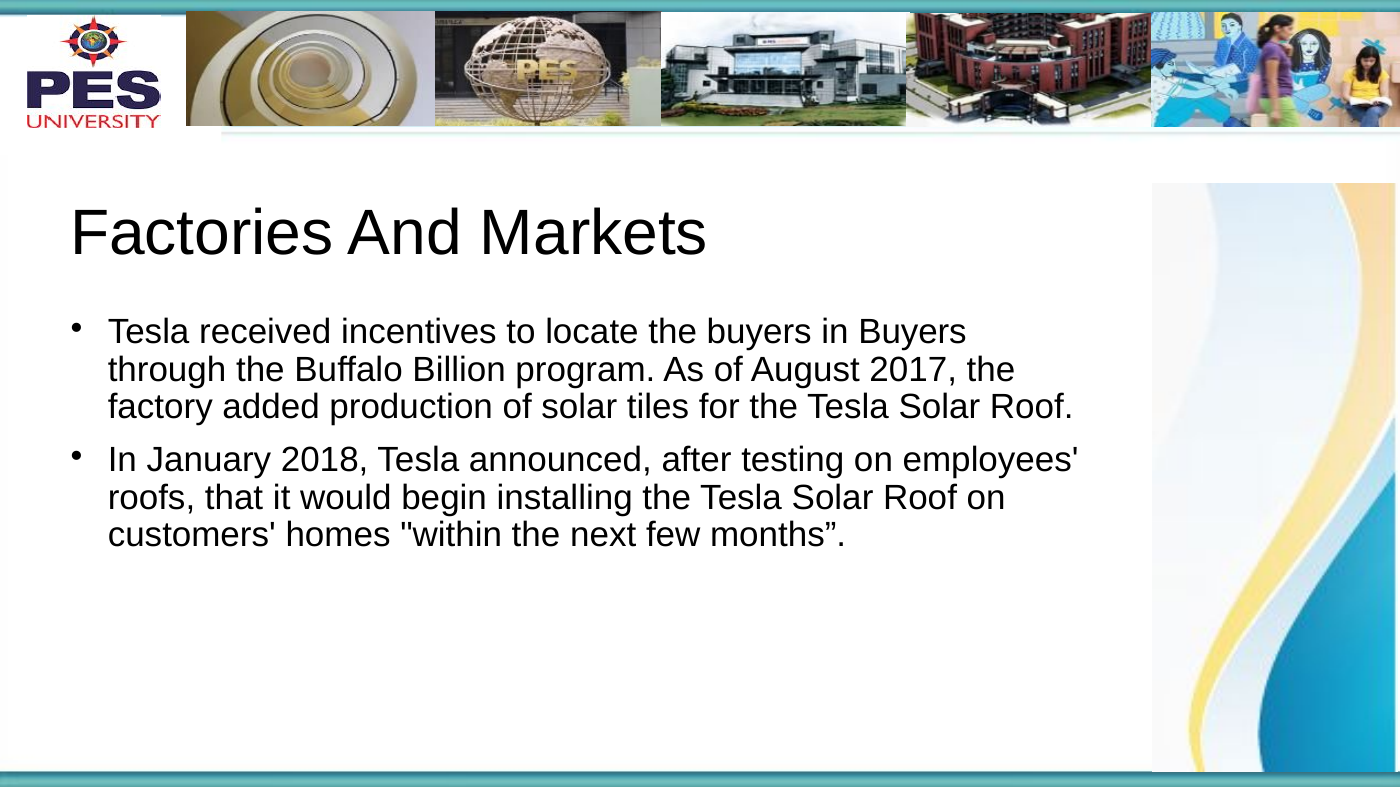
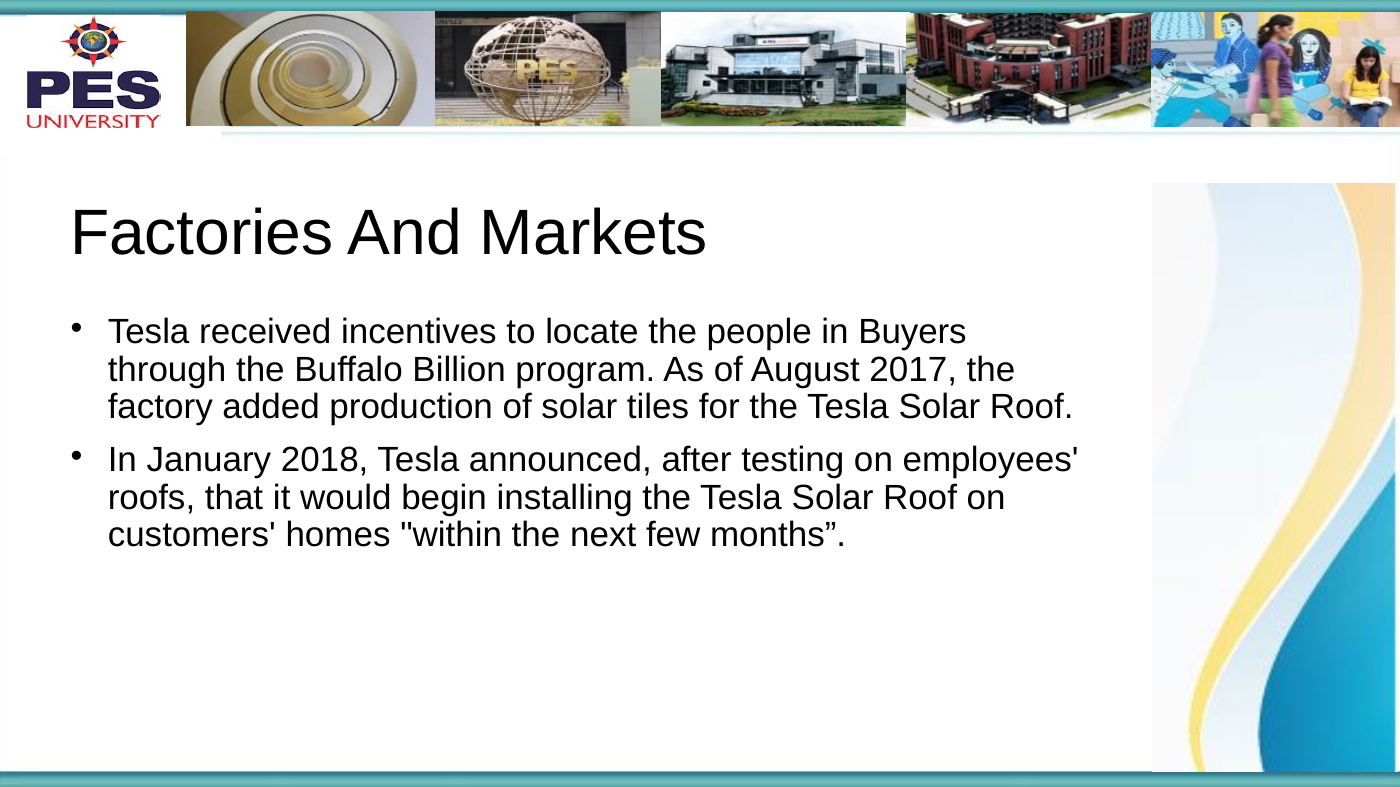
the buyers: buyers -> people (759, 332)
